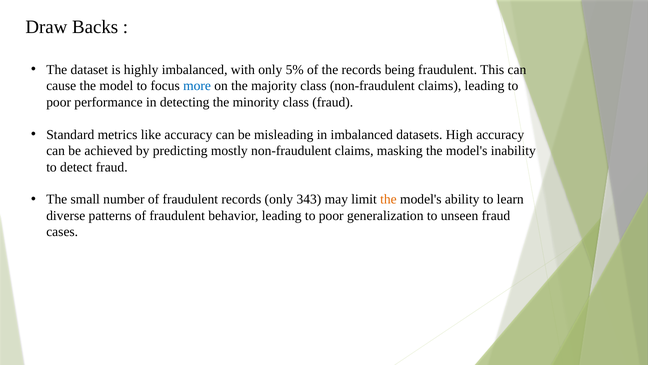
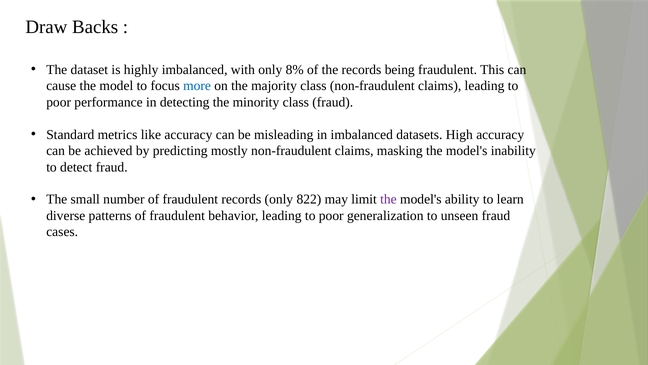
5%: 5% -> 8% (295, 70)
343: 343 -> 822 (309, 199)
the colour: orange -> purple (388, 199)
